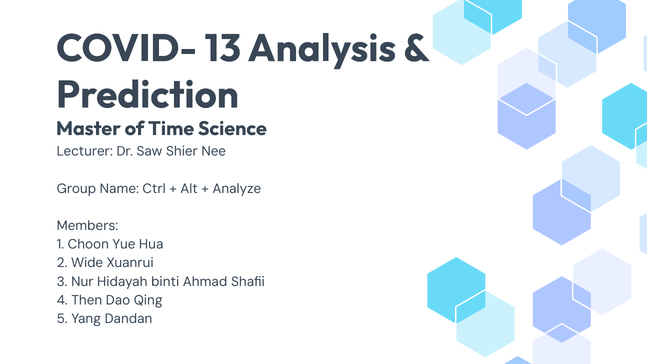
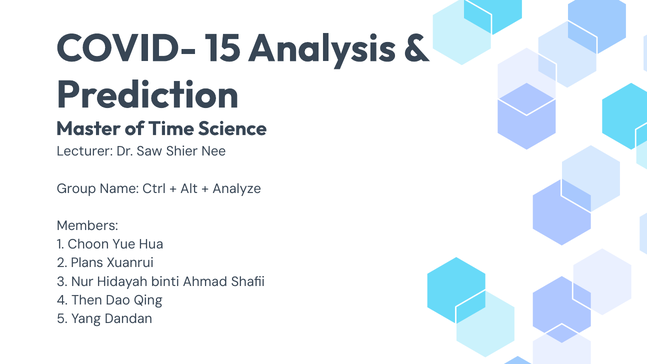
13: 13 -> 15 (223, 48)
Wide: Wide -> Plans (87, 263)
